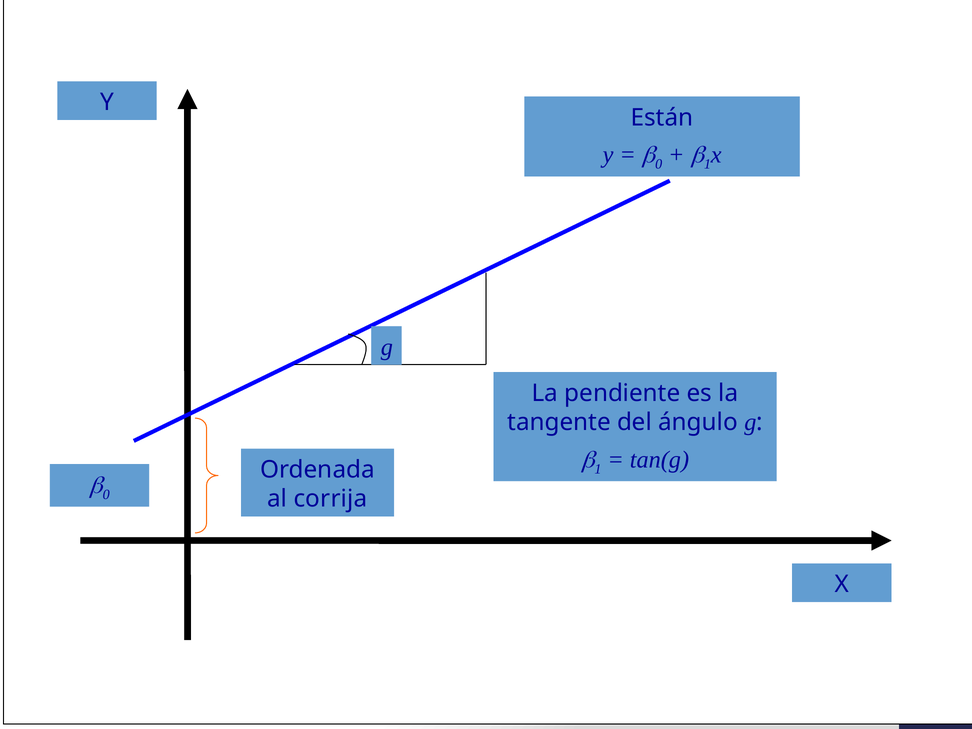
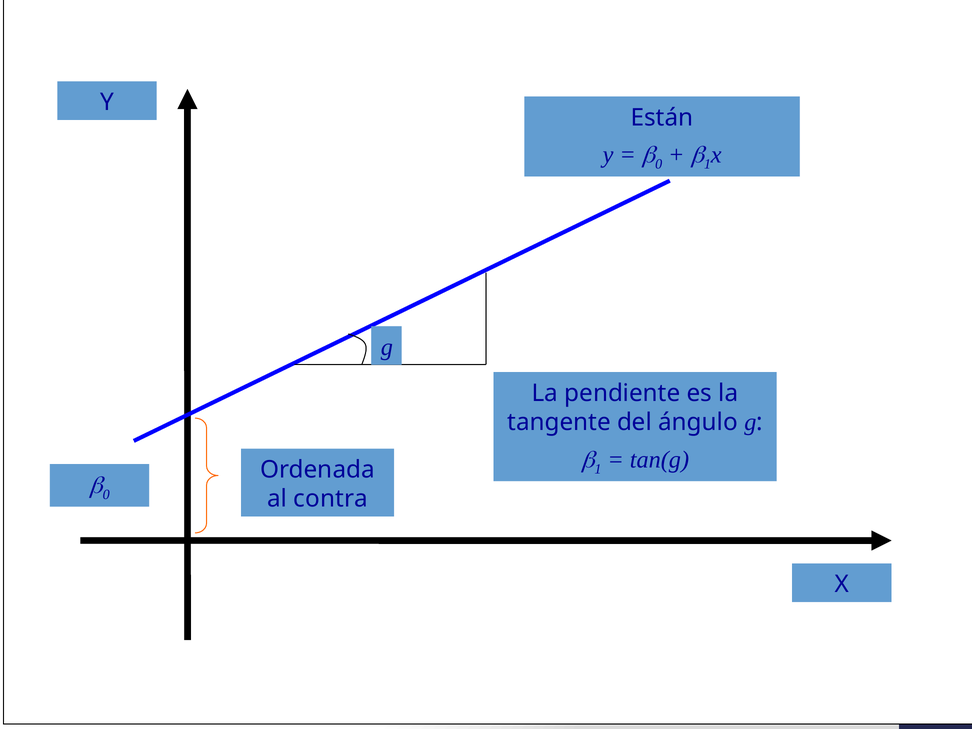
corrija: corrija -> contra (331, 499)
